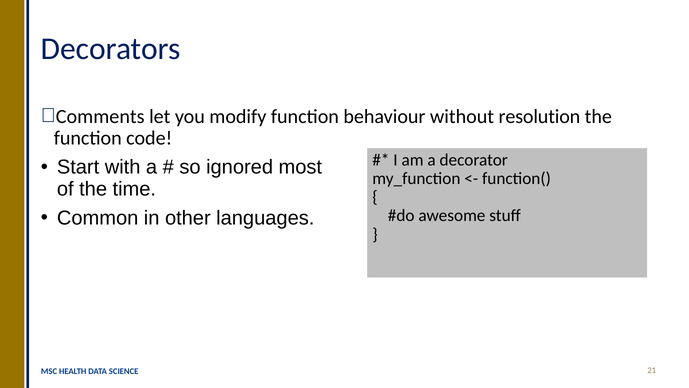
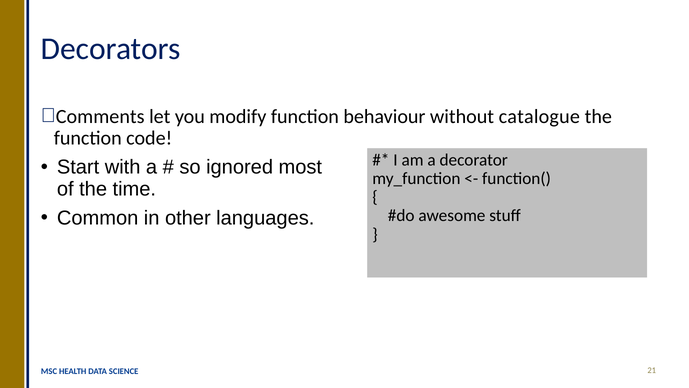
resolution: resolution -> catalogue (539, 116)
